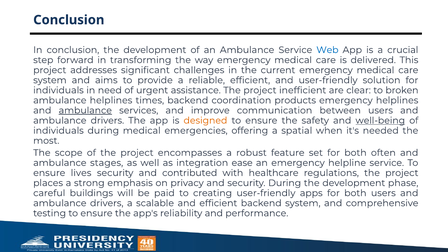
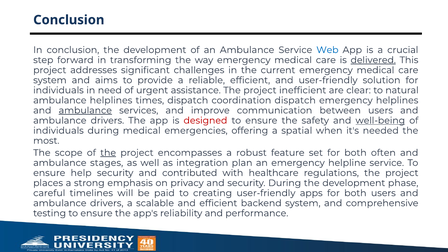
delivered underline: none -> present (373, 60)
broken: broken -> natural (402, 90)
times backend: backend -> dispatch (188, 100)
coordination products: products -> dispatch (295, 100)
designed colour: orange -> red (205, 120)
the underline: none -> present (108, 153)
ease: ease -> plan (242, 163)
lives: lives -> help (81, 173)
buildings: buildings -> timelines (91, 193)
